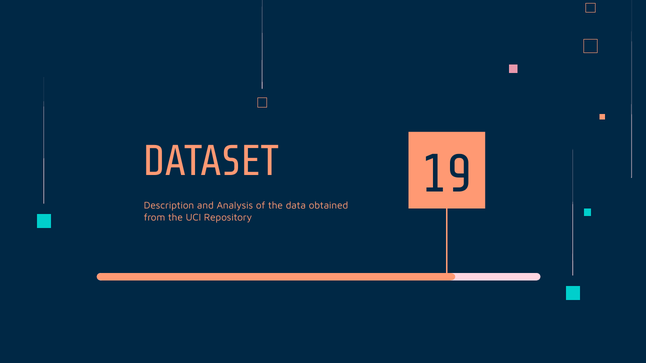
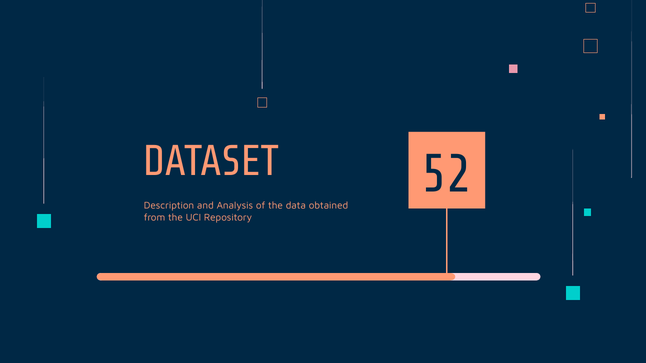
19: 19 -> 52 (447, 174)
